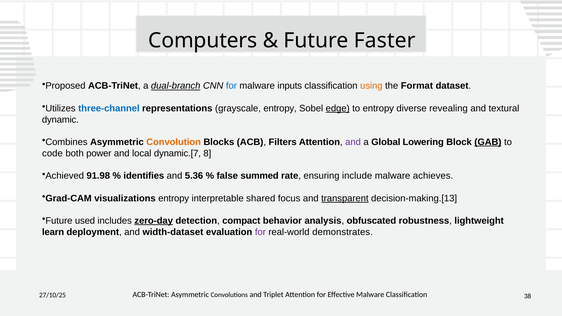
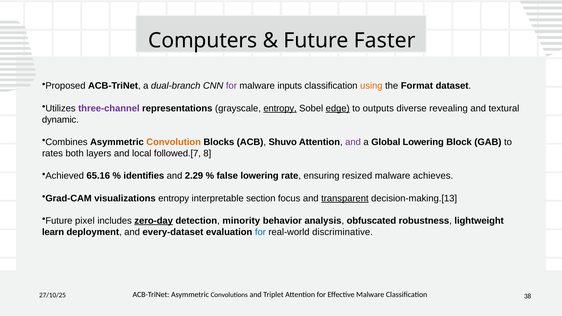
dual-branch underline: present -> none (176, 86)
for colour: blue -> purple (231, 86)
three-channel colour: blue -> purple (109, 108)
entropy underline: none -> present (280, 108)
to entropy: entropy -> outputs (378, 108)
Filters: Filters -> Shuvo (283, 142)
GAB underline: present -> none (488, 142)
code: code -> rates (53, 153)
power: power -> layers (99, 153)
dynamic.[7: dynamic.[7 -> followed.[7 (177, 153)
91.98: 91.98 -> 65.16 (98, 176)
5.36: 5.36 -> 2.29 (194, 176)
false summed: summed -> lowering (260, 176)
include: include -> resized (357, 176)
shared: shared -> section (261, 198)
used: used -> pixel (85, 221)
compact: compact -> minority (241, 221)
width-dataset: width-dataset -> every-dataset (173, 232)
for colour: purple -> blue (260, 232)
demonstrates: demonstrates -> discriminative (343, 232)
